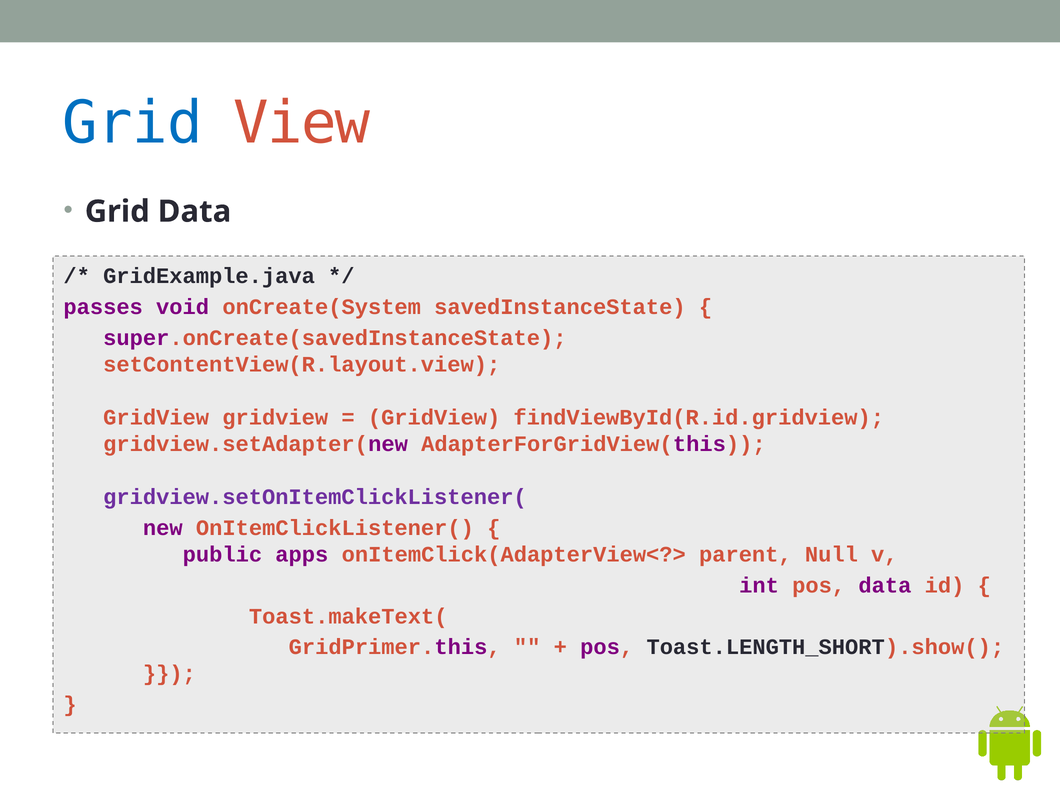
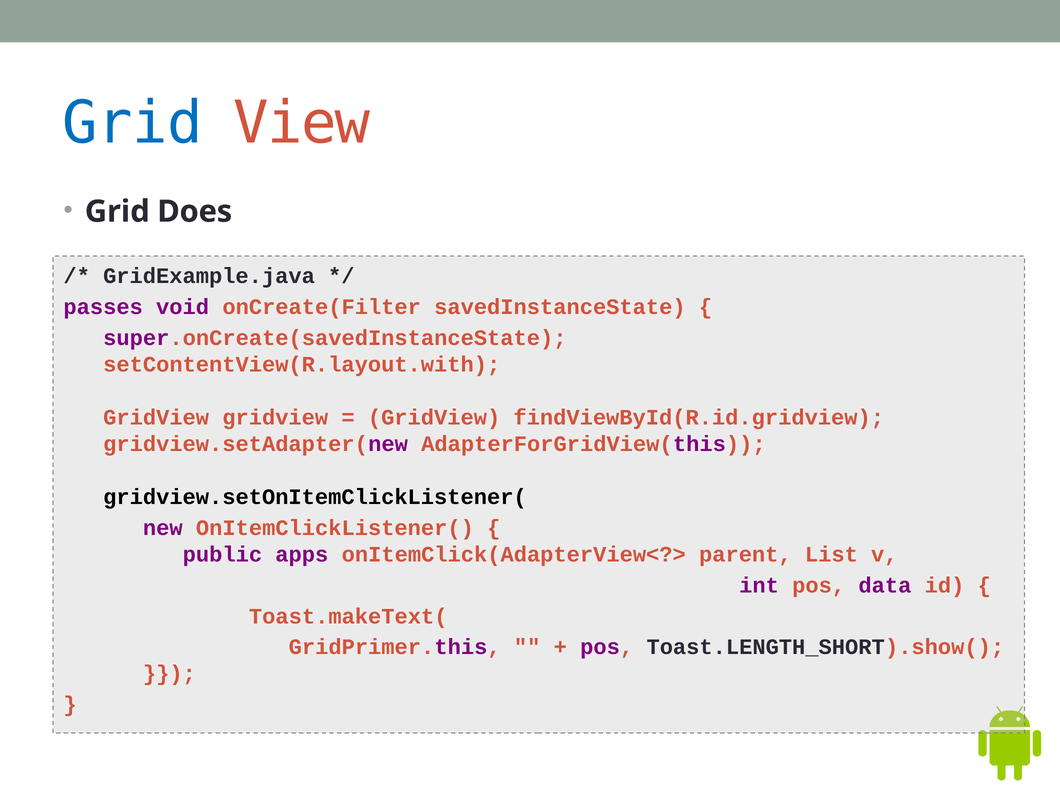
Grid Data: Data -> Does (195, 212)
onCreate(System: onCreate(System -> onCreate(Filter (322, 307)
setContentView(R.layout.view: setContentView(R.layout.view -> setContentView(R.layout.with (302, 364)
gridview.setOnItemClickListener( colour: purple -> black (315, 497)
Null: Null -> List (831, 554)
